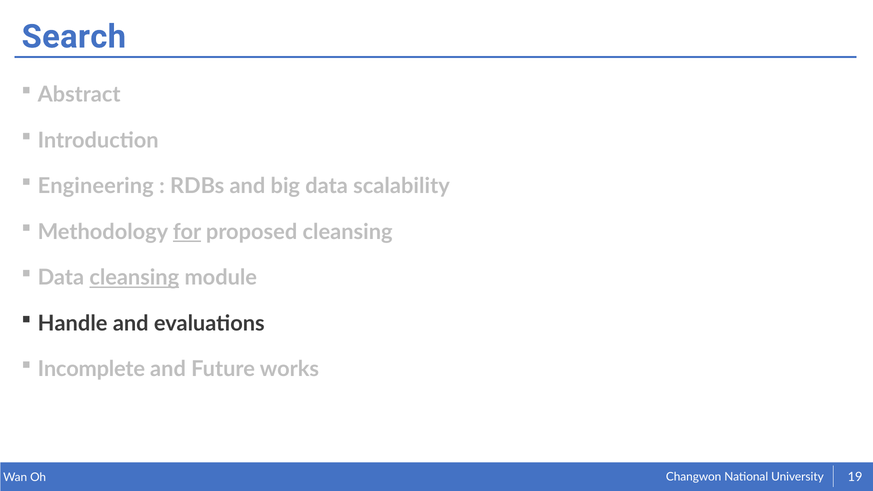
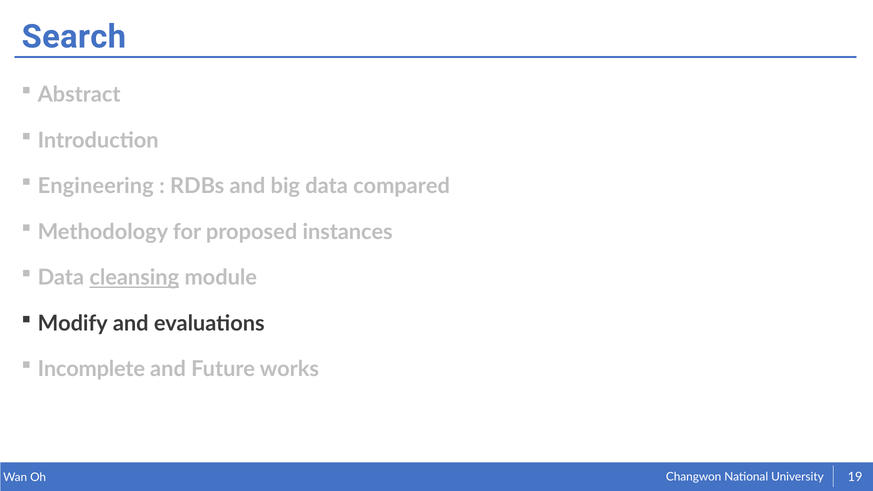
scalability: scalability -> compared (402, 186)
for underline: present -> none (187, 232)
proposed cleansing: cleansing -> instances (348, 232)
Handle: Handle -> Modify (73, 324)
